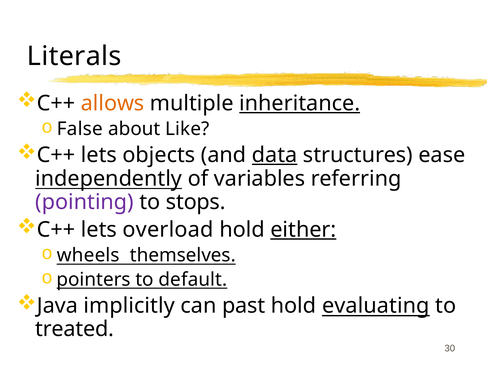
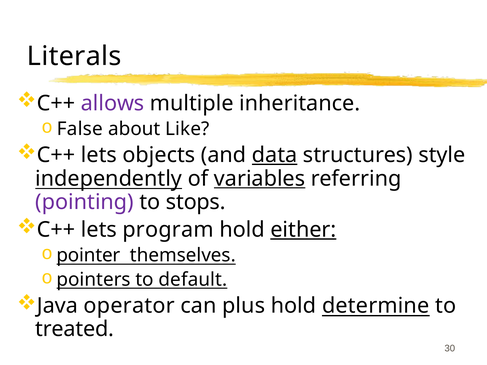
allows colour: orange -> purple (113, 103)
inheritance underline: present -> none (300, 103)
ease: ease -> style (442, 155)
variables underline: none -> present (260, 179)
overload: overload -> program (168, 230)
wheels: wheels -> pointer (88, 256)
implicitly: implicitly -> operator (129, 306)
past: past -> plus (244, 306)
evaluating: evaluating -> determine (376, 306)
